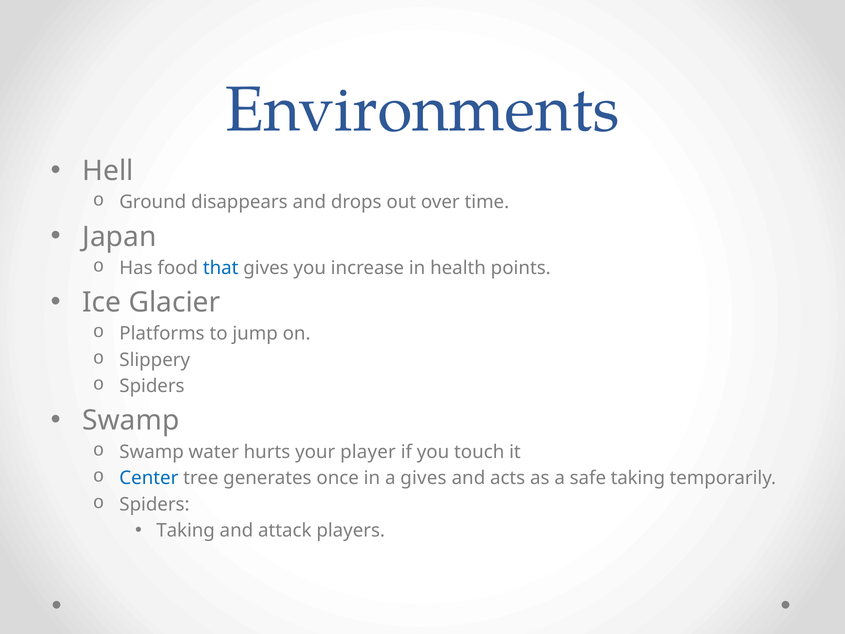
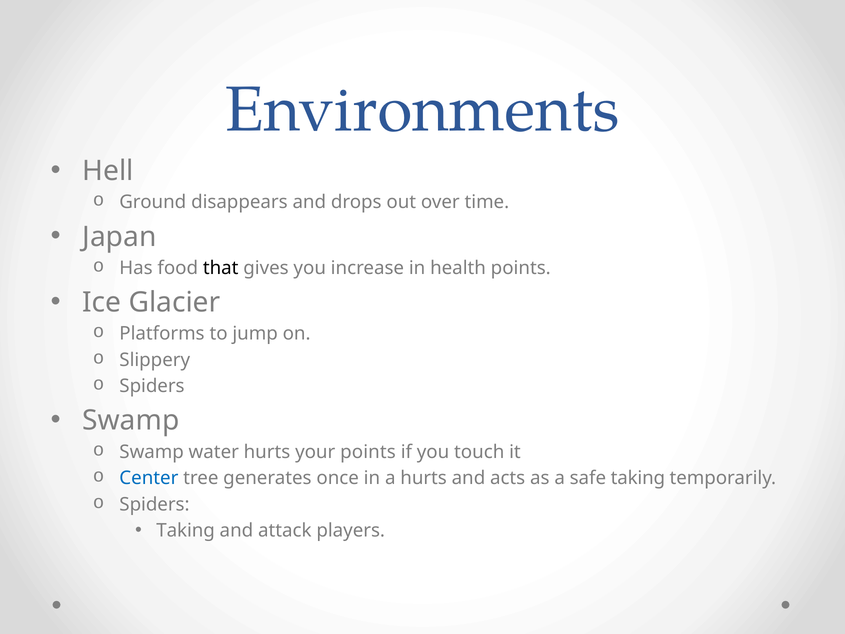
that colour: blue -> black (221, 268)
your player: player -> points (368, 452)
a gives: gives -> hurts (424, 478)
